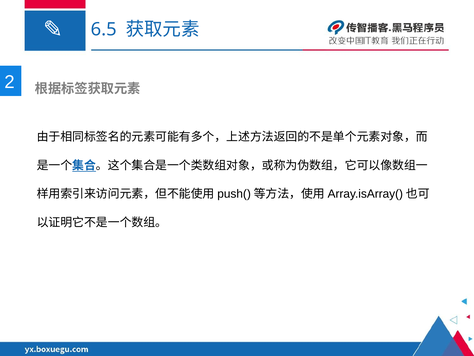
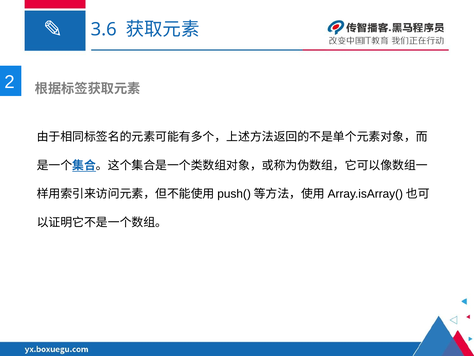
6.5: 6.5 -> 3.6 (104, 29)
